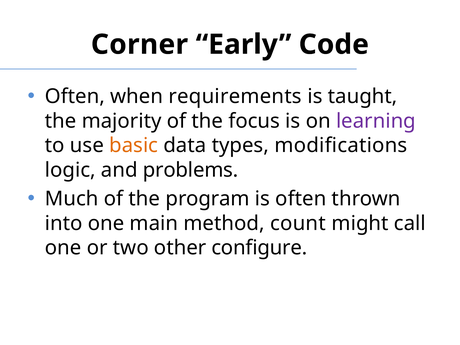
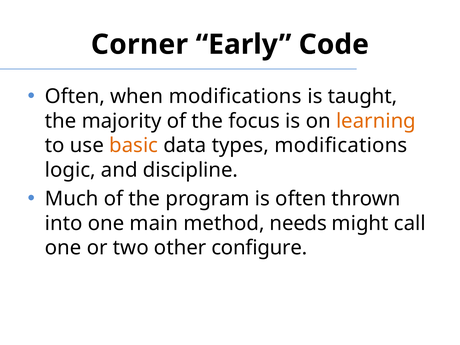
when requirements: requirements -> modifications (235, 96)
learning colour: purple -> orange (376, 121)
problems: problems -> discipline (191, 170)
count: count -> needs (298, 223)
